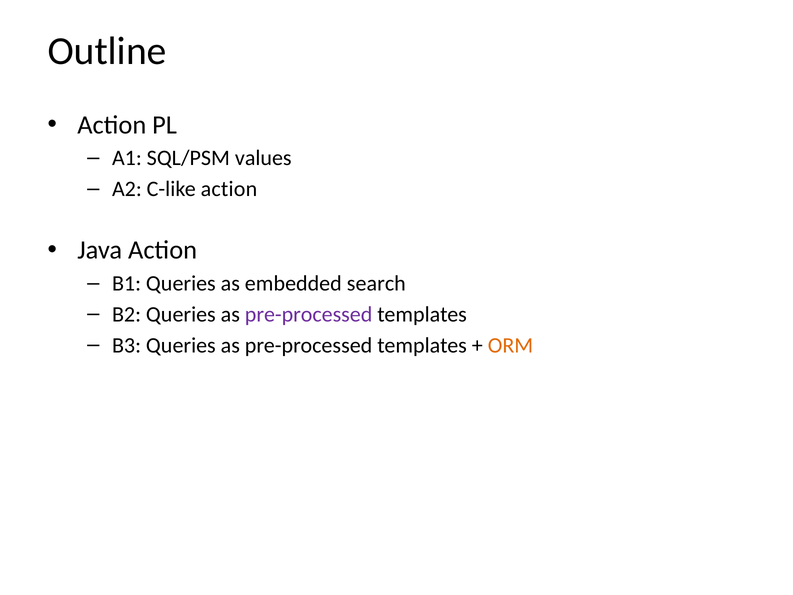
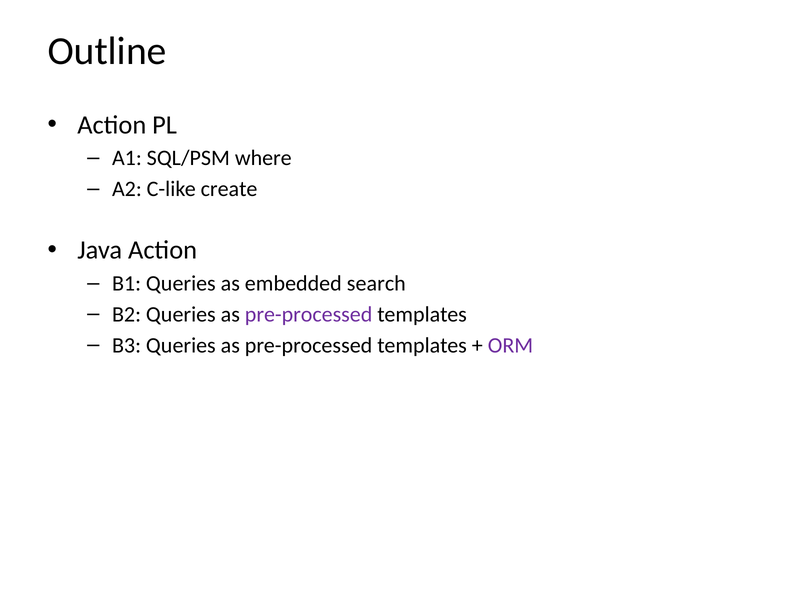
values: values -> where (263, 158)
C-like action: action -> create (229, 189)
ORM colour: orange -> purple (510, 345)
